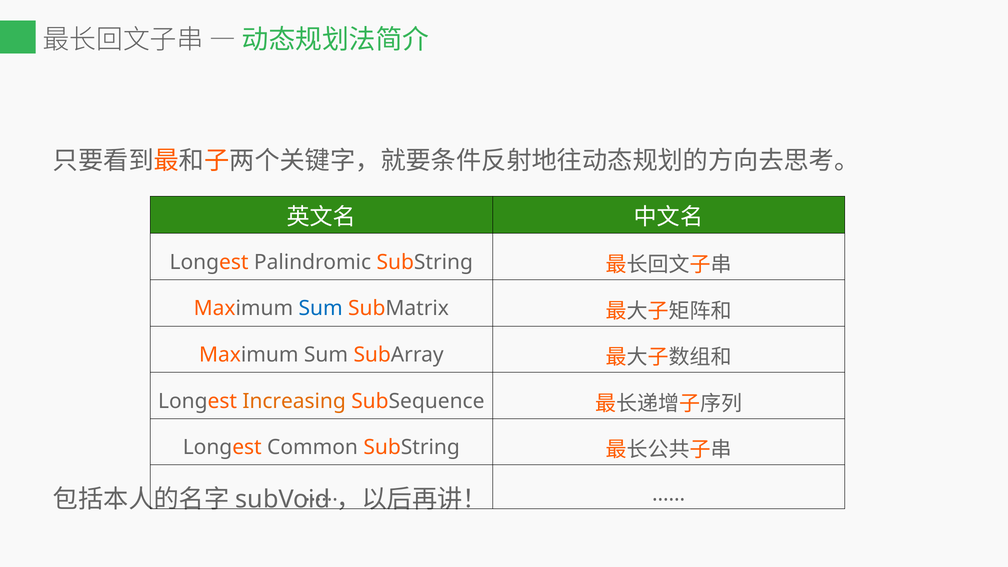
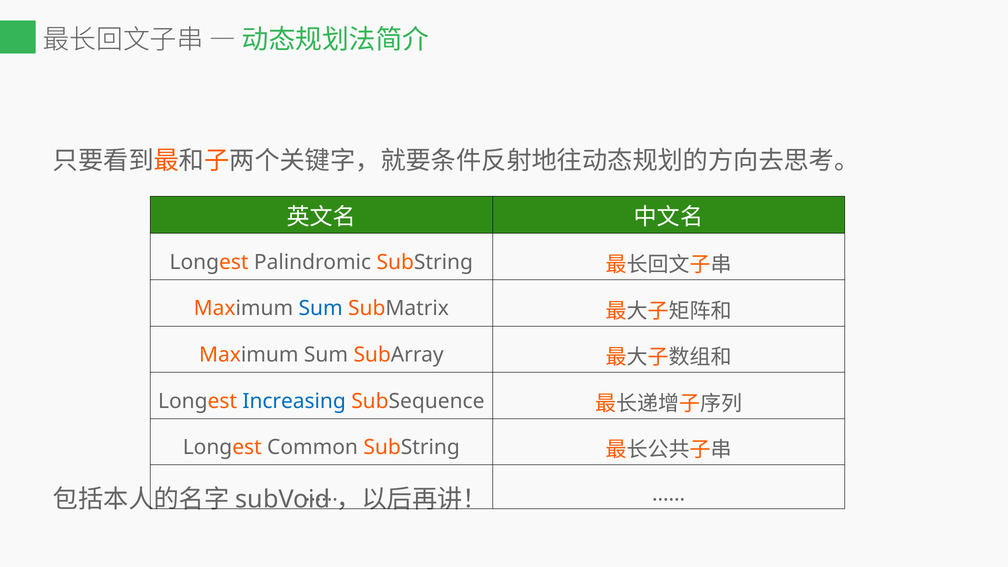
Increasing colour: orange -> blue (294, 401)
